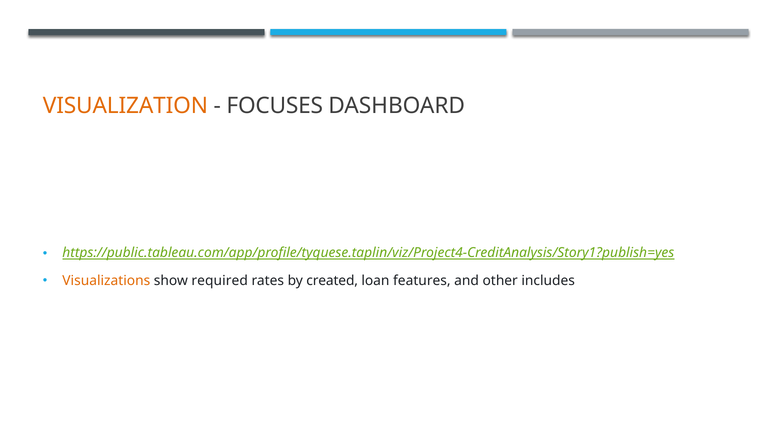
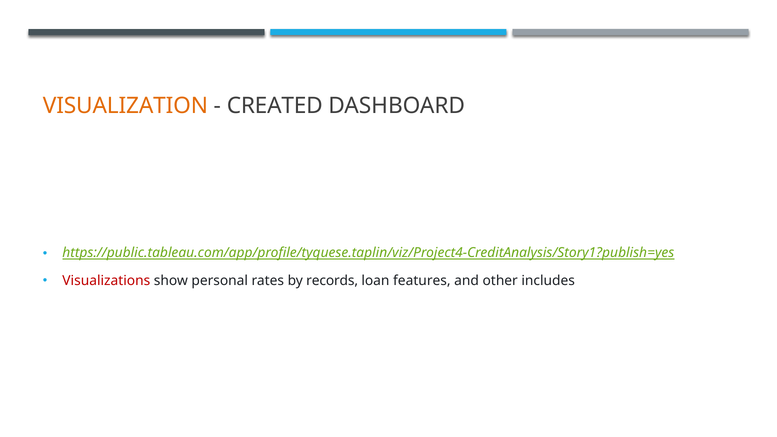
FOCUSES: FOCUSES -> CREATED (275, 106)
Visualizations colour: orange -> red (106, 281)
required: required -> personal (220, 281)
created: created -> records (332, 281)
